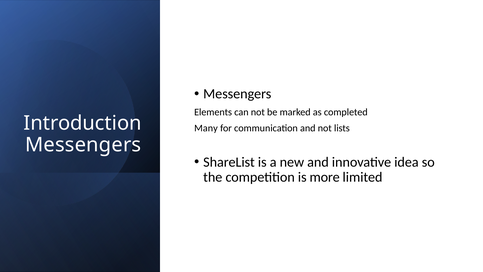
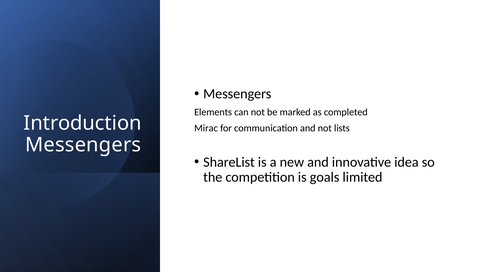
Many: Many -> Mirac (206, 128)
more: more -> goals (325, 177)
